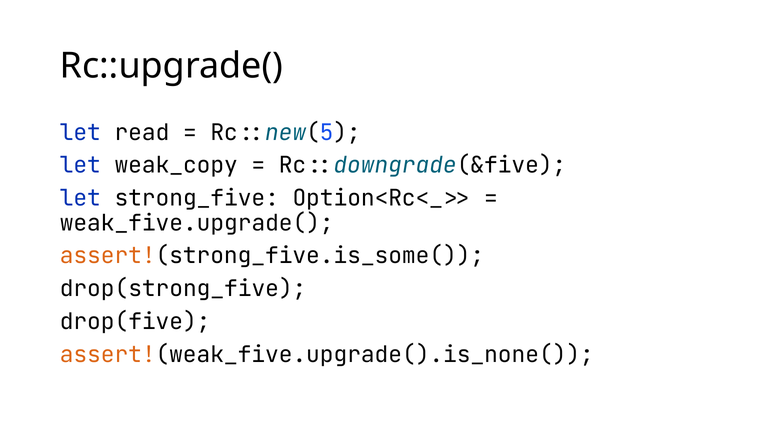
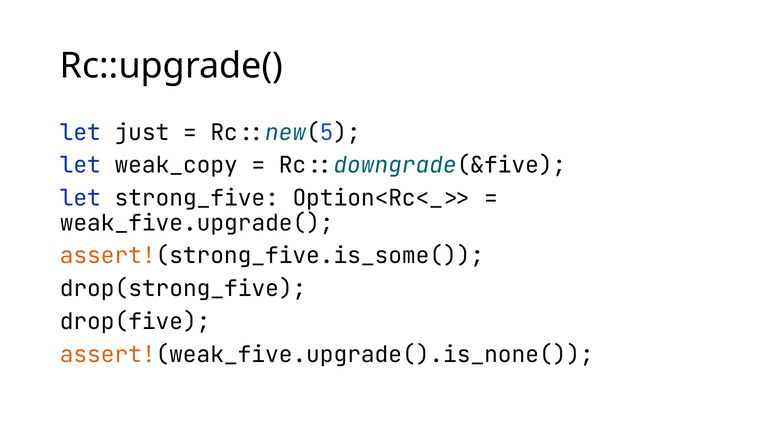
read: read -> just (142, 133)
